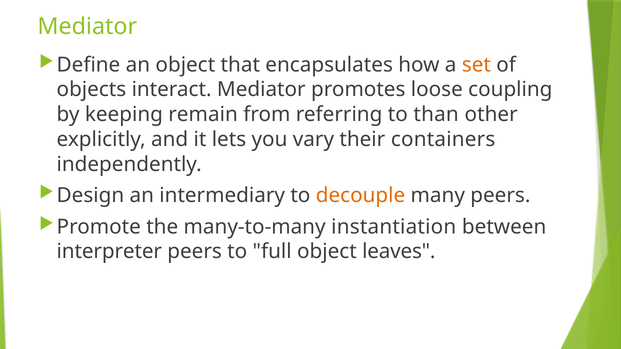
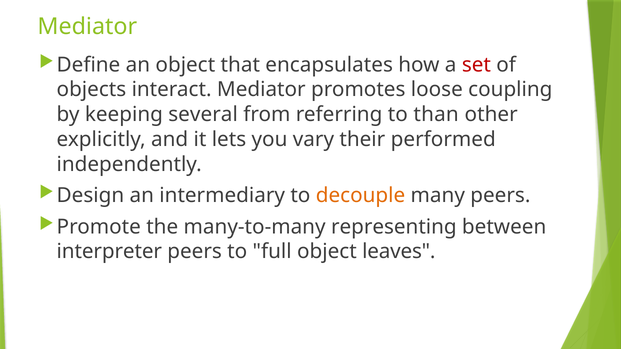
set colour: orange -> red (476, 65)
remain: remain -> several (203, 115)
containers: containers -> performed (443, 139)
instantiation: instantiation -> representing (394, 227)
